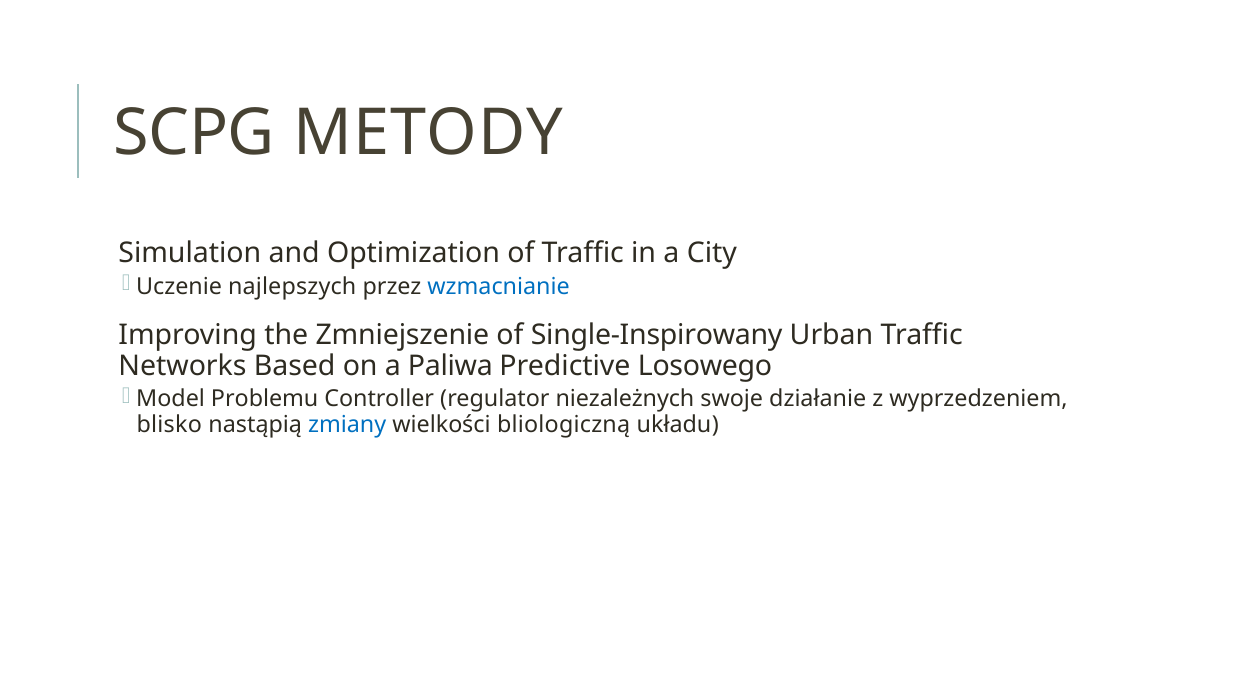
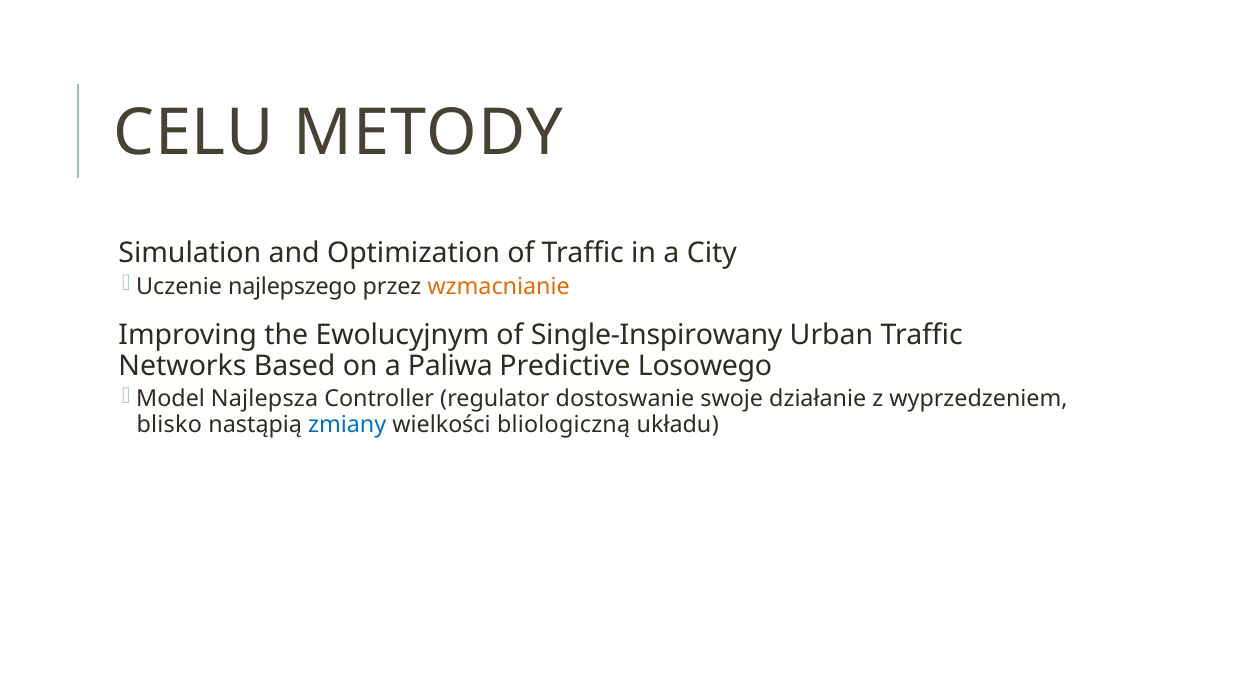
SCPG: SCPG -> CELU (194, 133)
najlepszych: najlepszych -> najlepszego (292, 286)
wzmacnianie colour: blue -> orange (499, 286)
Zmniejszenie: Zmniejszenie -> Ewolucyjnym (402, 335)
Problemu: Problemu -> Najlepsza (265, 399)
niezależnych: niezależnych -> dostoswanie (625, 399)
